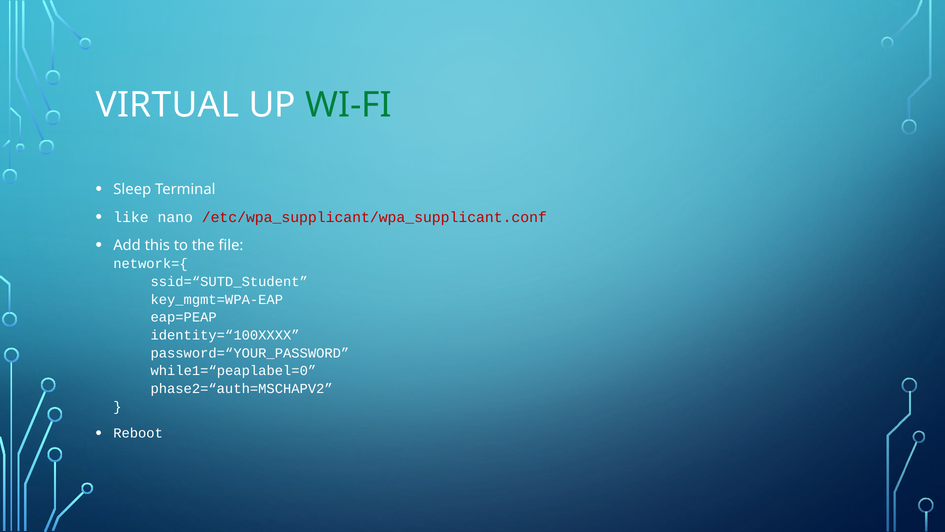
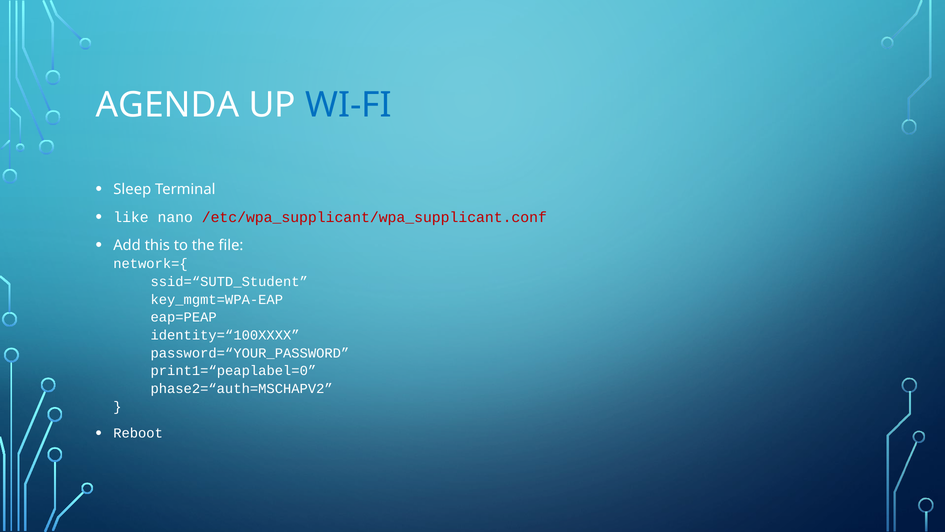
VIRTUAL: VIRTUAL -> AGENDA (167, 105)
WI-FI colour: green -> blue (348, 105)
while1=“peaplabel=0: while1=“peaplabel=0 -> print1=“peaplabel=0 (233, 371)
